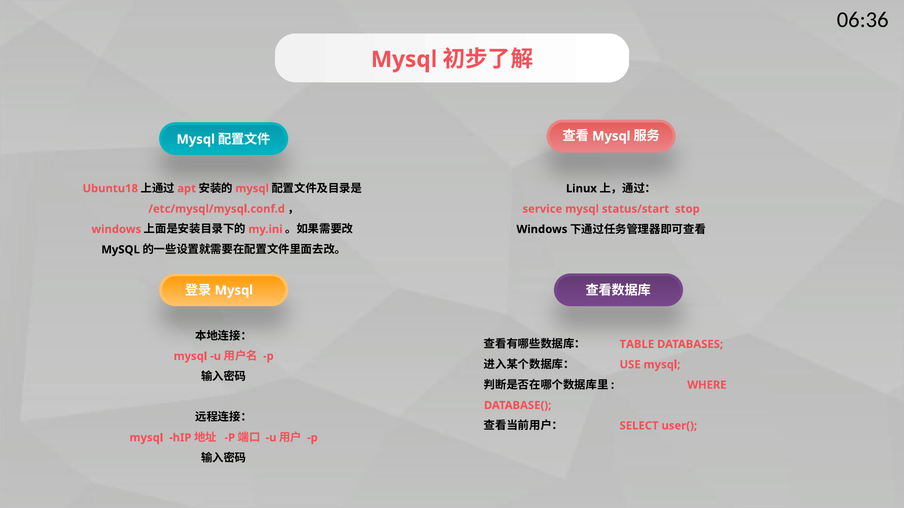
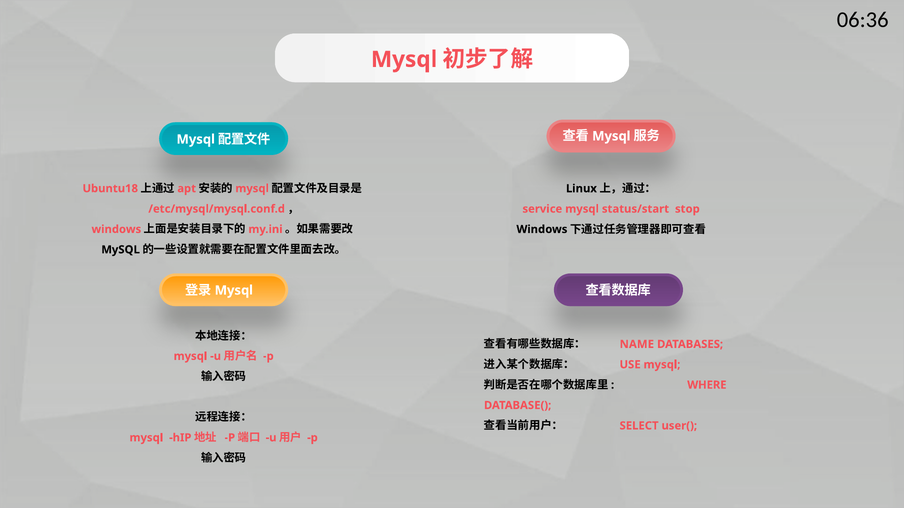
TABLE: TABLE -> NAME (637, 345)
